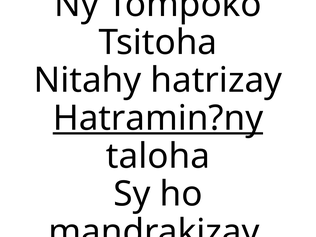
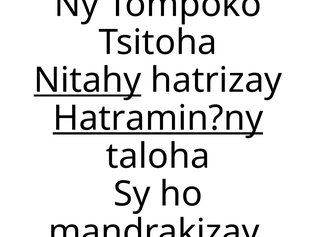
Nitahy underline: none -> present (87, 80)
